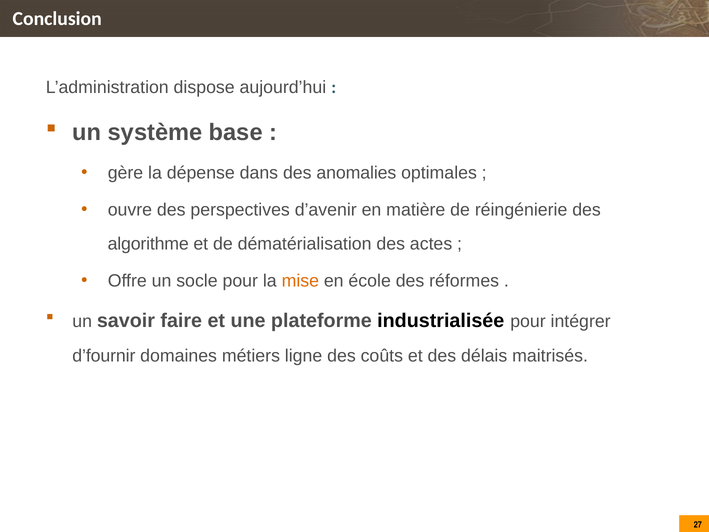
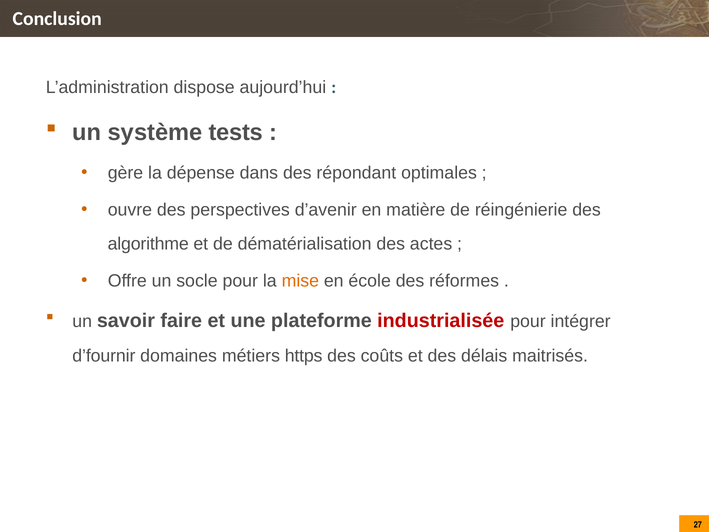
base: base -> tests (236, 133)
anomalies: anomalies -> répondant (356, 173)
industrialisée colour: black -> red (441, 320)
ligne: ligne -> https (304, 355)
